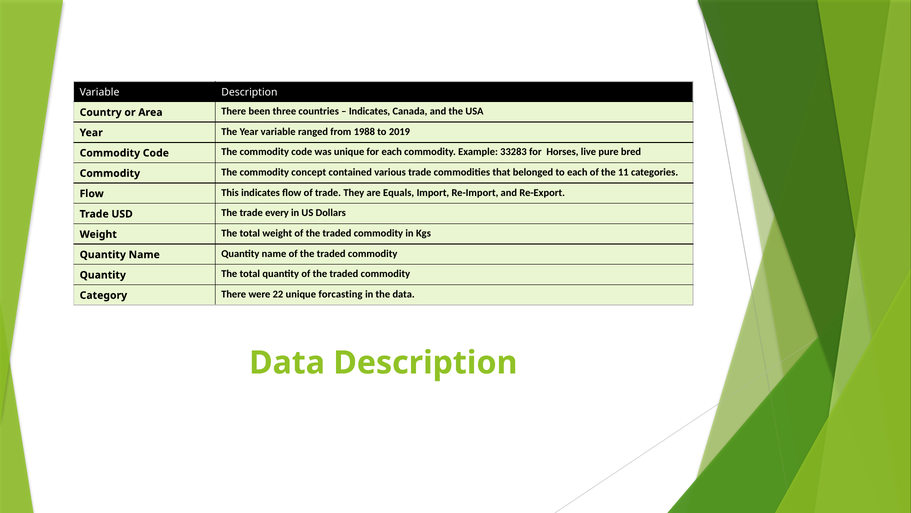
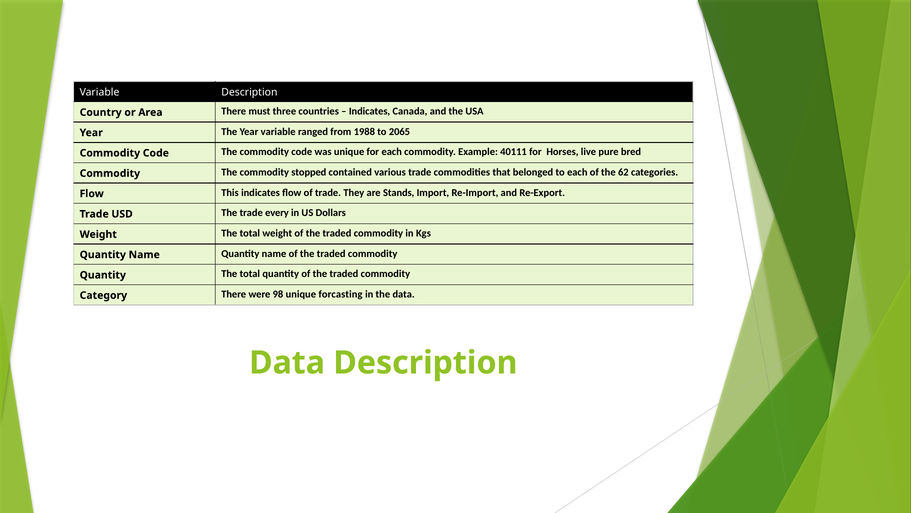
been: been -> must (259, 111)
2019: 2019 -> 2065 (399, 131)
33283: 33283 -> 40111 (513, 152)
concept: concept -> stopped (309, 172)
11: 11 -> 62 (623, 172)
Equals: Equals -> Stands (399, 192)
22: 22 -> 98 (278, 294)
